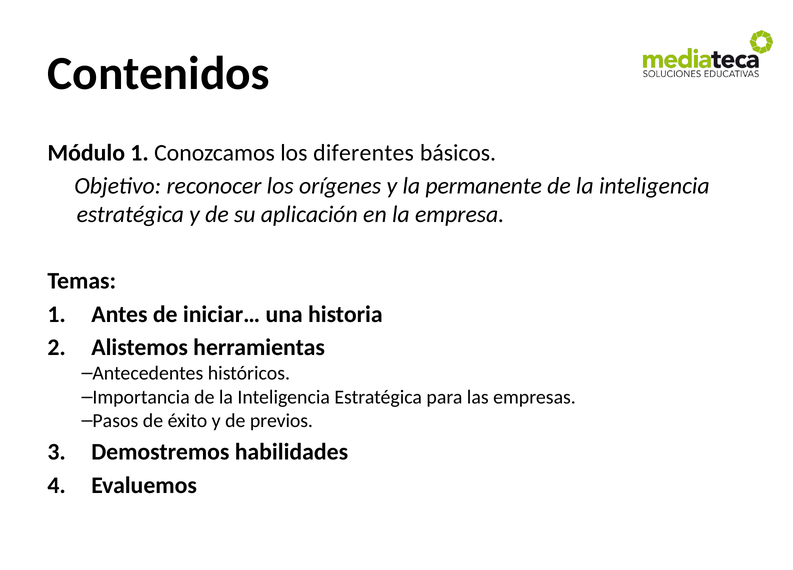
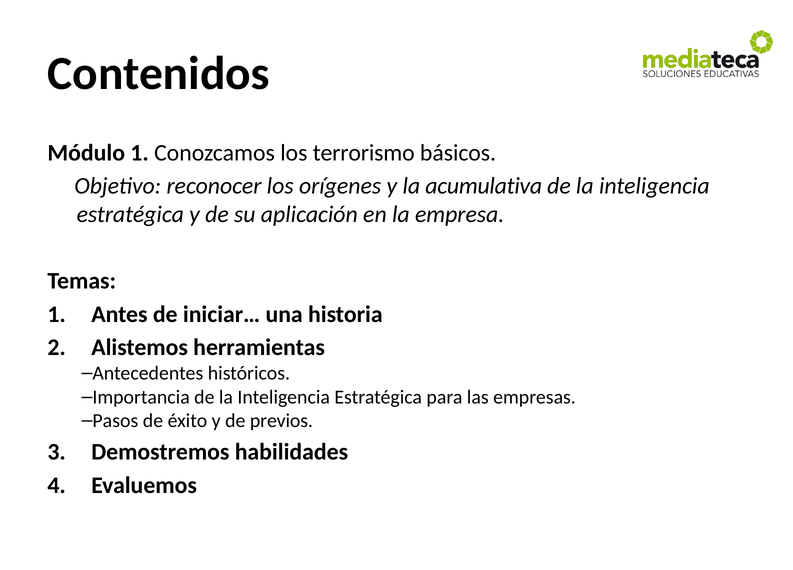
diferentes: diferentes -> terrorismo (364, 153)
permanente: permanente -> acumulativa (484, 186)
